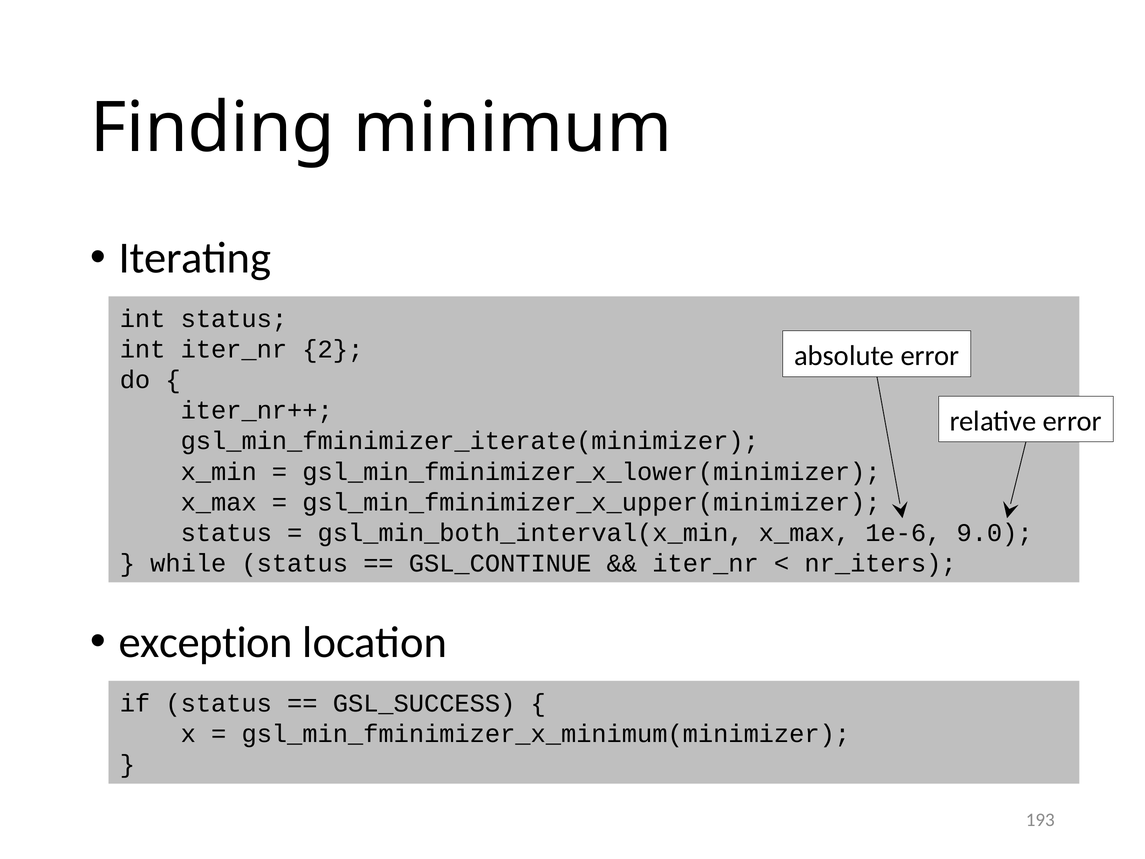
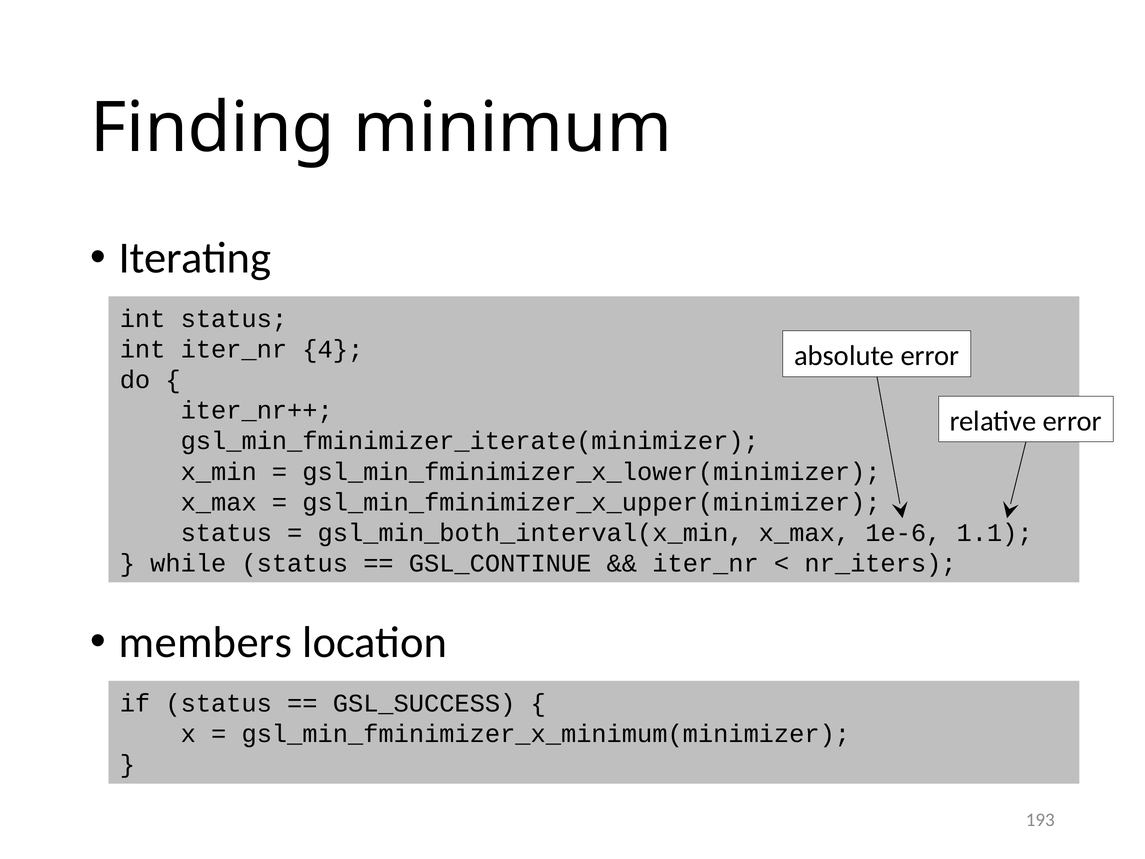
2: 2 -> 4 (333, 349)
9.0: 9.0 -> 1.1 (995, 533)
exception: exception -> members (205, 642)
